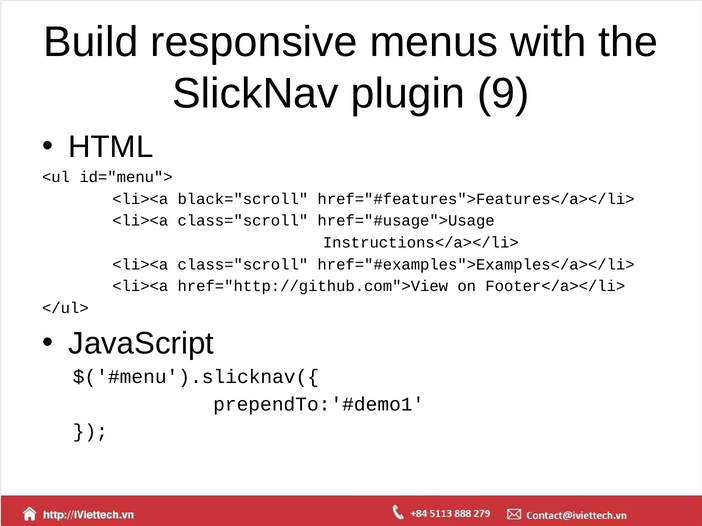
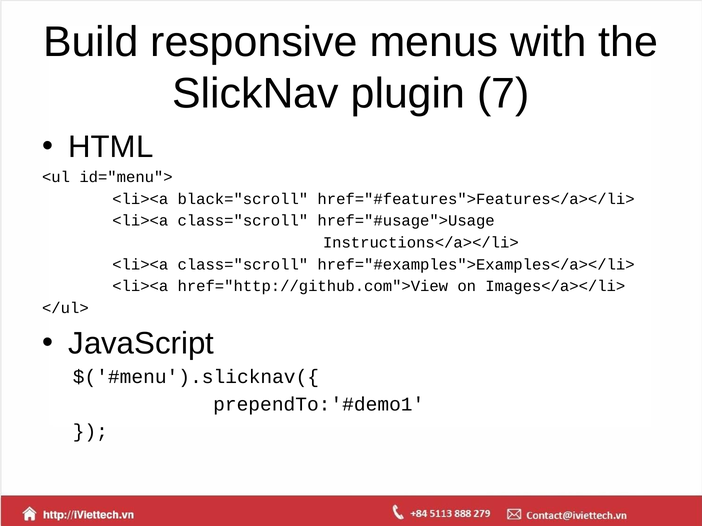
9: 9 -> 7 (503, 94)
Footer</a></li>: Footer</a></li> -> Images</a></li> (555, 287)
